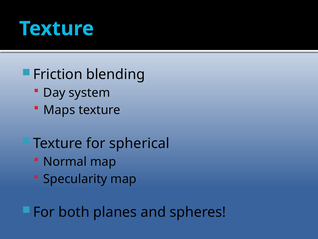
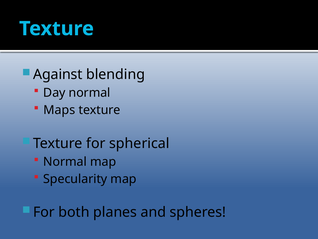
Friction: Friction -> Against (58, 74)
Day system: system -> normal (90, 93)
